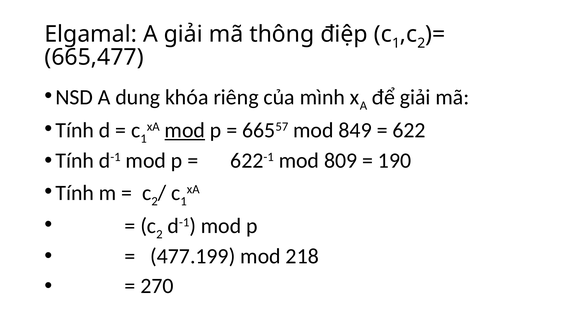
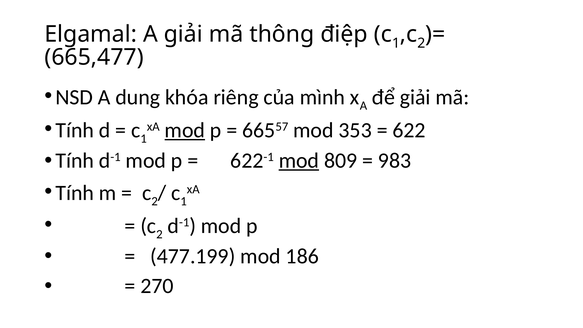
849: 849 -> 353 (355, 130)
mod underline: none -> present (299, 161)
190: 190 -> 983 (395, 161)
218: 218 -> 186 (302, 256)
